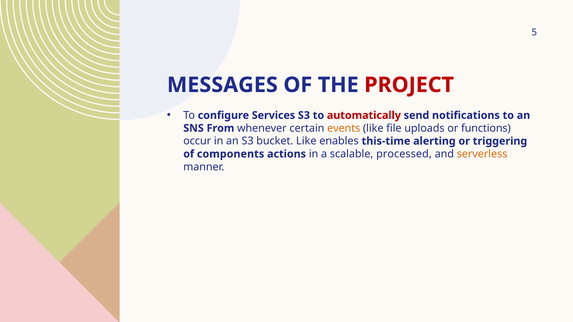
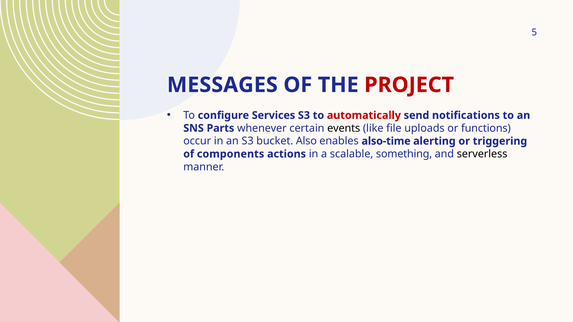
From: From -> Parts (220, 128)
events colour: orange -> black (344, 128)
bucket Like: Like -> Also (306, 141)
this-time: this-time -> also-time (386, 141)
processed: processed -> something (404, 154)
serverless colour: orange -> black (482, 154)
